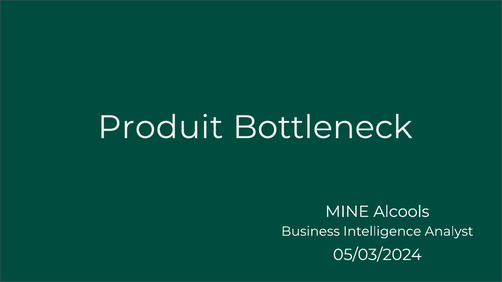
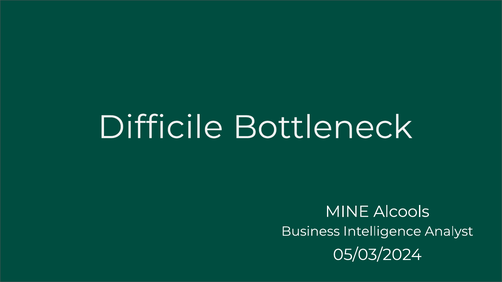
Produit: Produit -> Difficile (160, 128)
